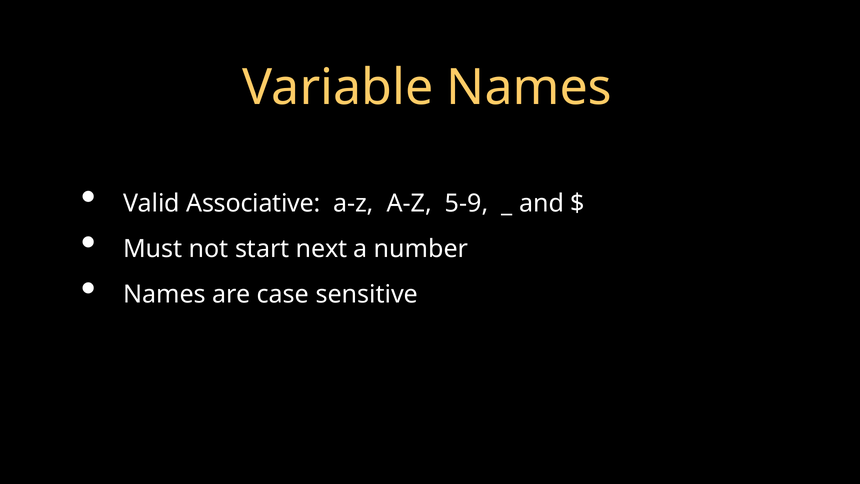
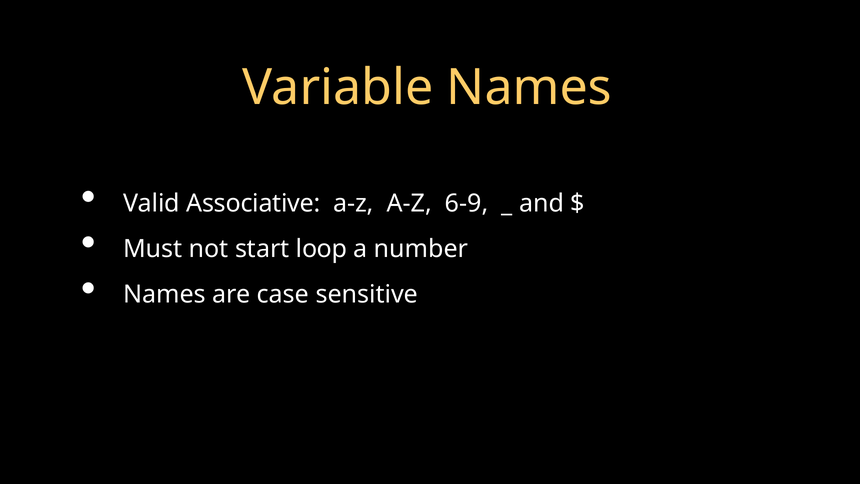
5-9: 5-9 -> 6-9 (467, 203)
next: next -> loop (322, 249)
